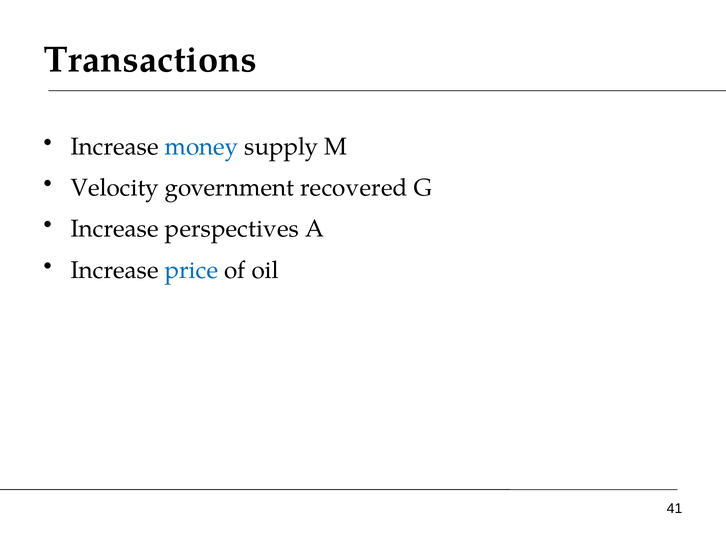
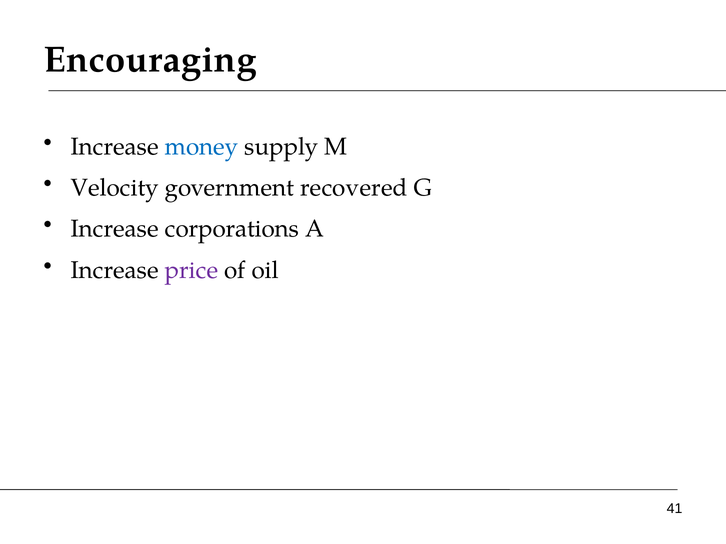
Transactions: Transactions -> Encouraging (150, 60)
perspectives: perspectives -> corporations (232, 229)
price colour: blue -> purple (192, 270)
